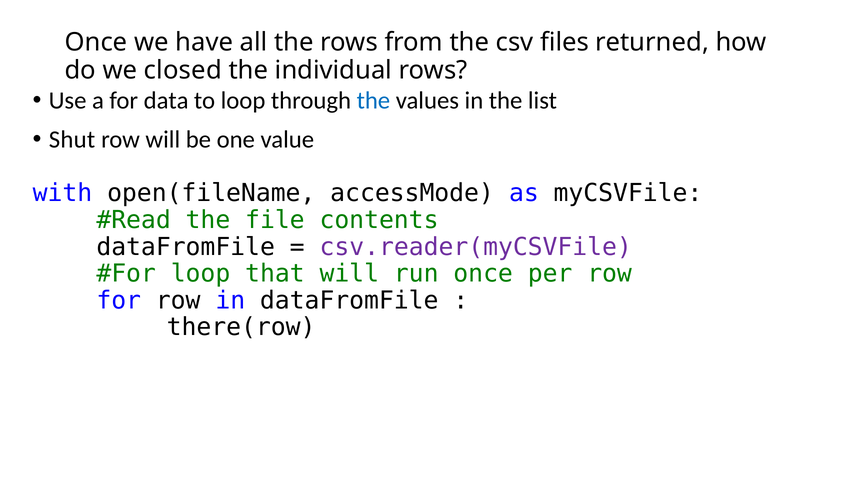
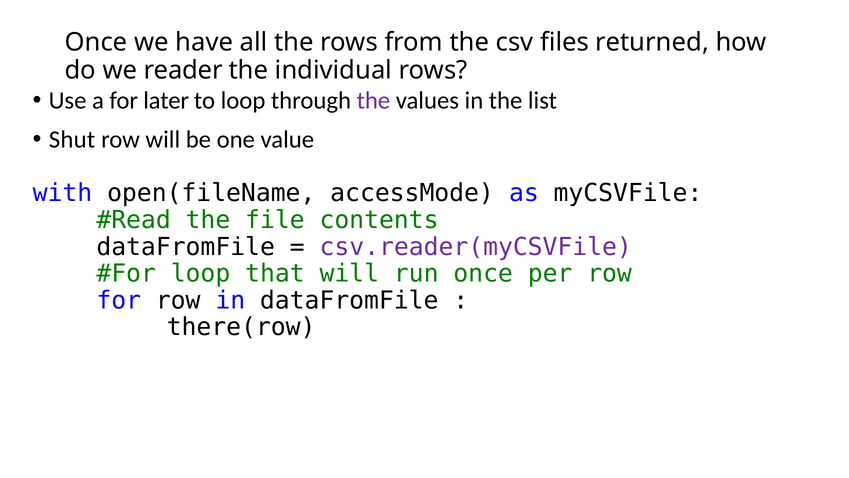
closed: closed -> reader (183, 70)
data: data -> later (166, 100)
the colour: blue -> purple (373, 100)
